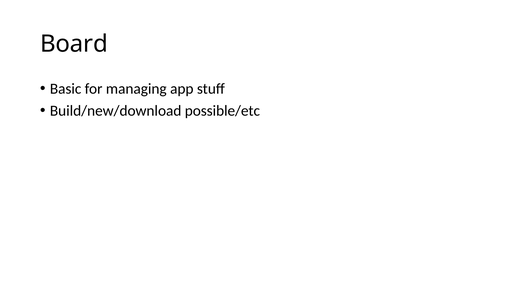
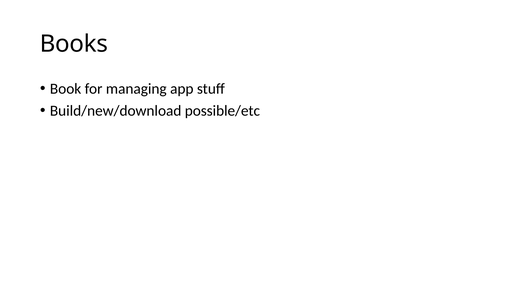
Board: Board -> Books (74, 44)
Basic: Basic -> Book (66, 89)
